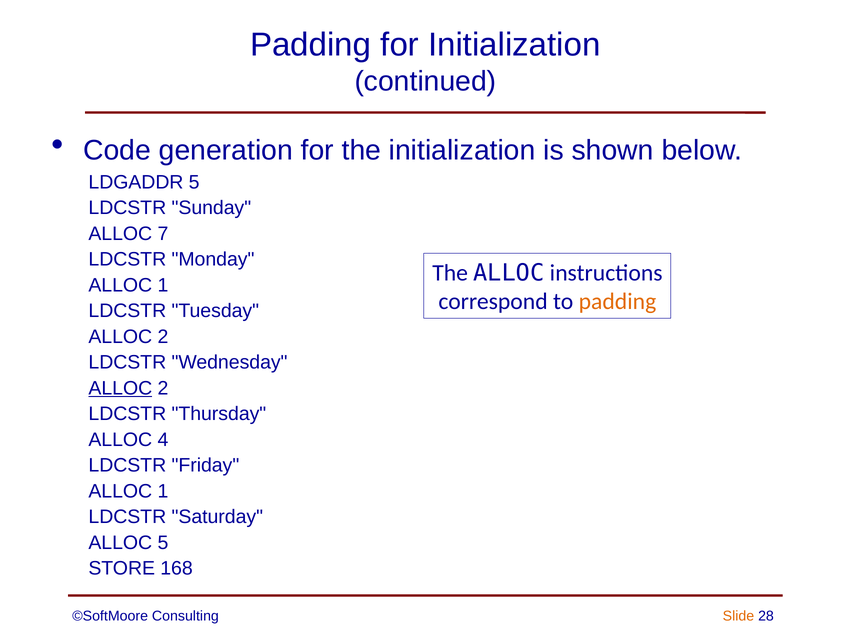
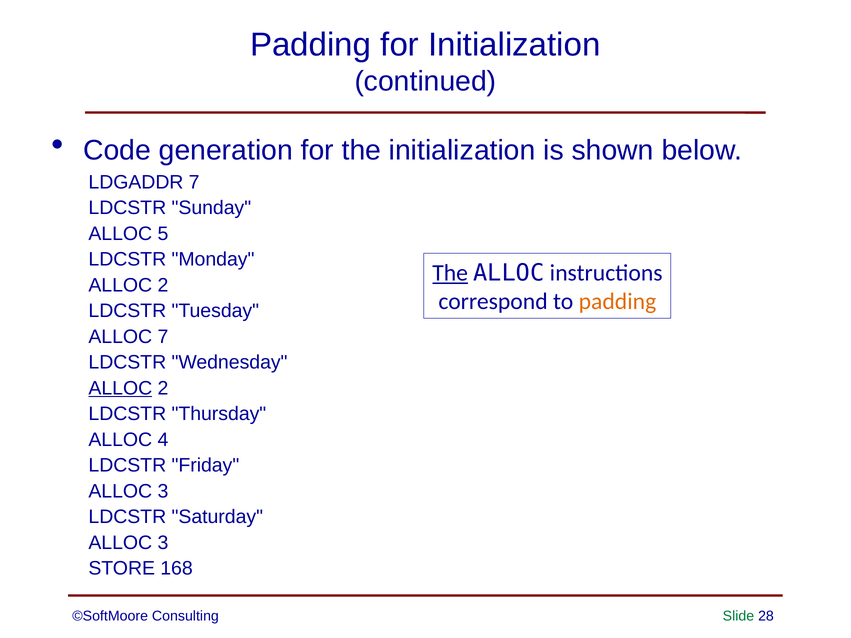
LDGADDR 5: 5 -> 7 (194, 182)
7: 7 -> 5 (163, 234)
The underline: none -> present (450, 273)
1: 1 -> 2 (163, 285)
2: 2 -> 7 (163, 337)
1: 1 -> 3 (163, 491)
5: 5 -> 3 (163, 543)
Slide colour: orange -> green (738, 617)
